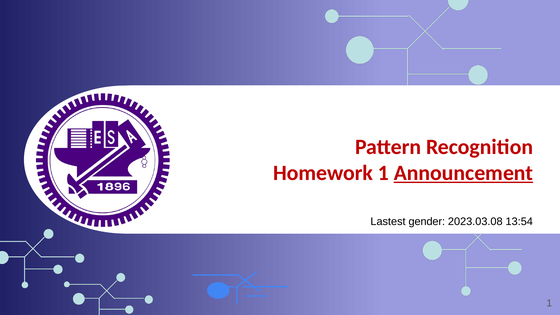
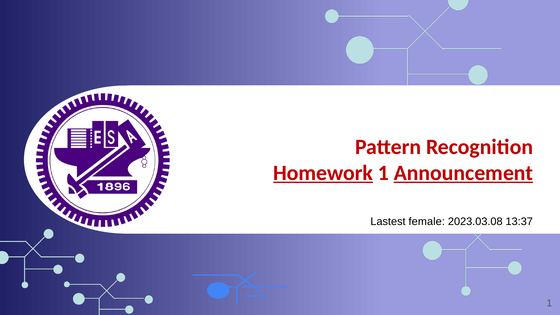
Homework underline: none -> present (323, 173)
gender: gender -> female (427, 222)
13:54: 13:54 -> 13:37 (519, 222)
